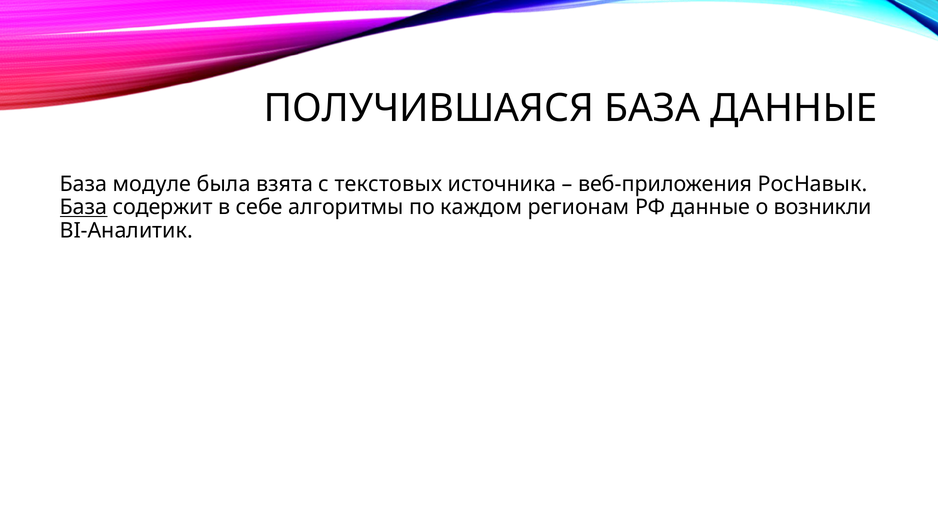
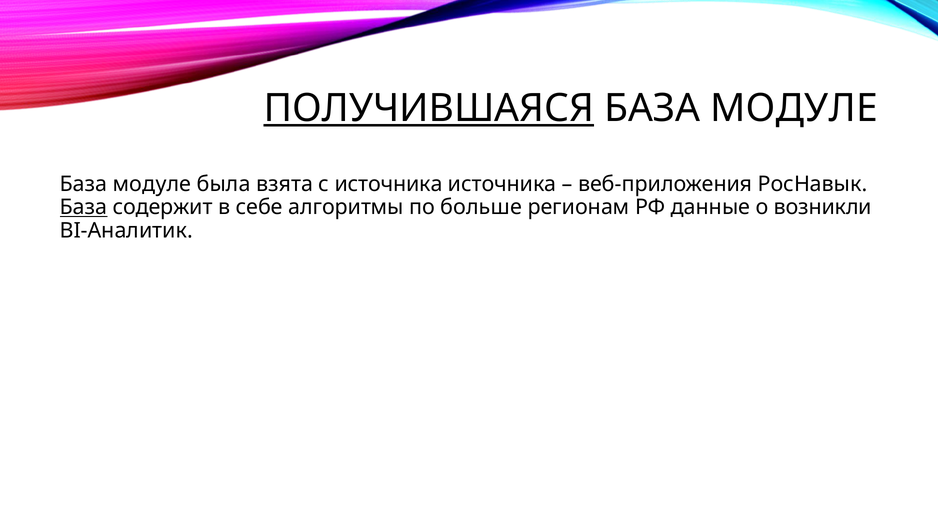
ПОЛУЧИВШАЯСЯ underline: none -> present (429, 108)
ДАННЫЕ: ДАННЫЕ -> МОДУЛЕ (794, 108)
с текстовых: текстовых -> источника (389, 184)
каждом: каждом -> больше (481, 207)
